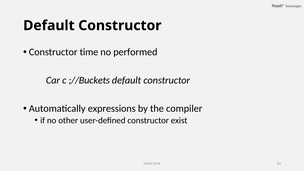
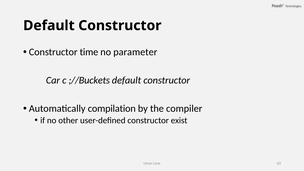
performed: performed -> parameter (135, 52)
expressions: expressions -> compilation (112, 109)
